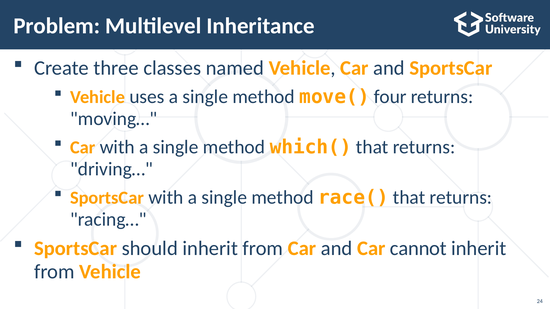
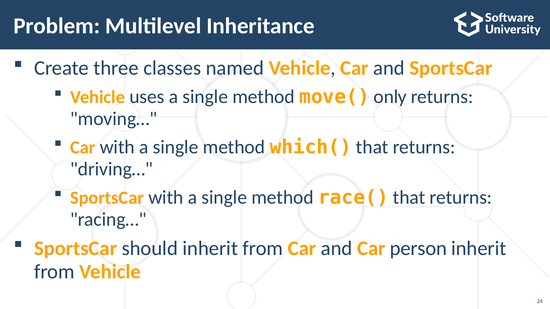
four: four -> only (390, 97)
cannot: cannot -> person (418, 249)
